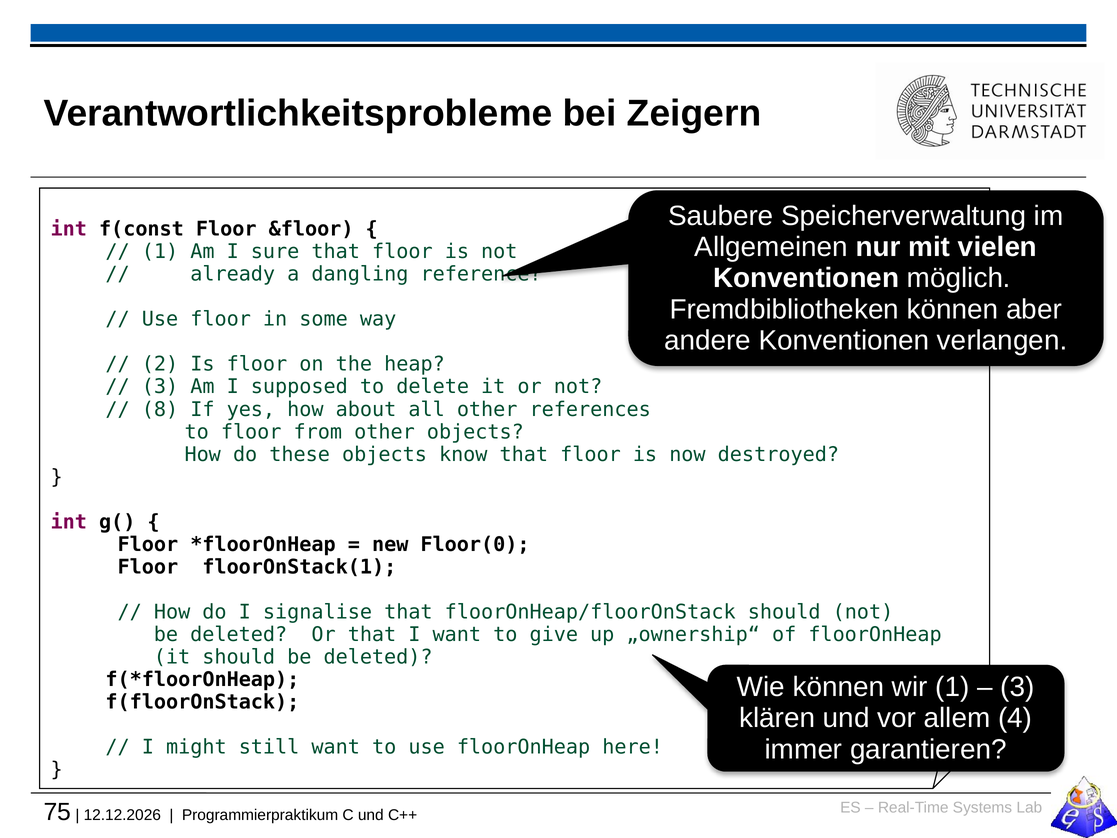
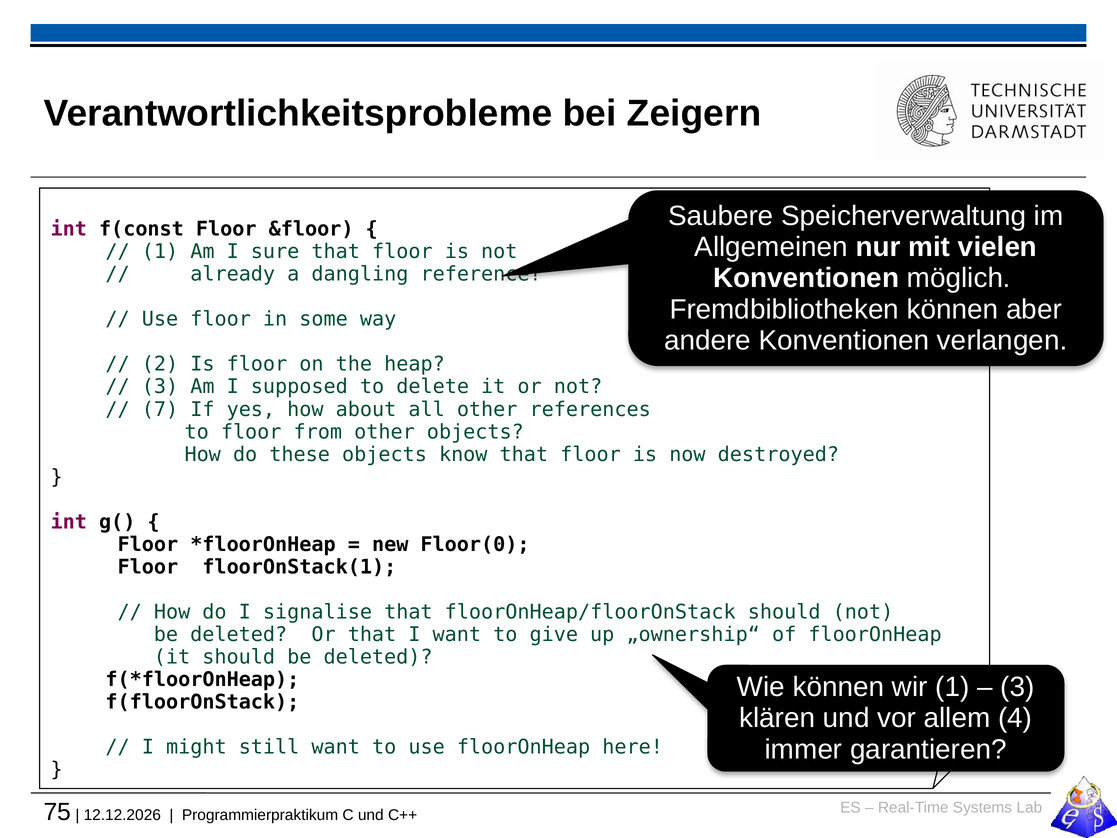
8: 8 -> 7 (160, 409)
